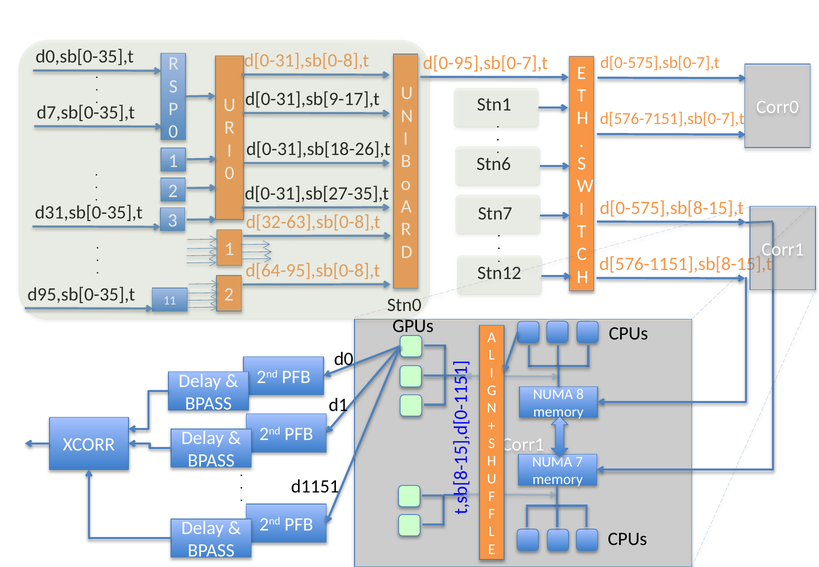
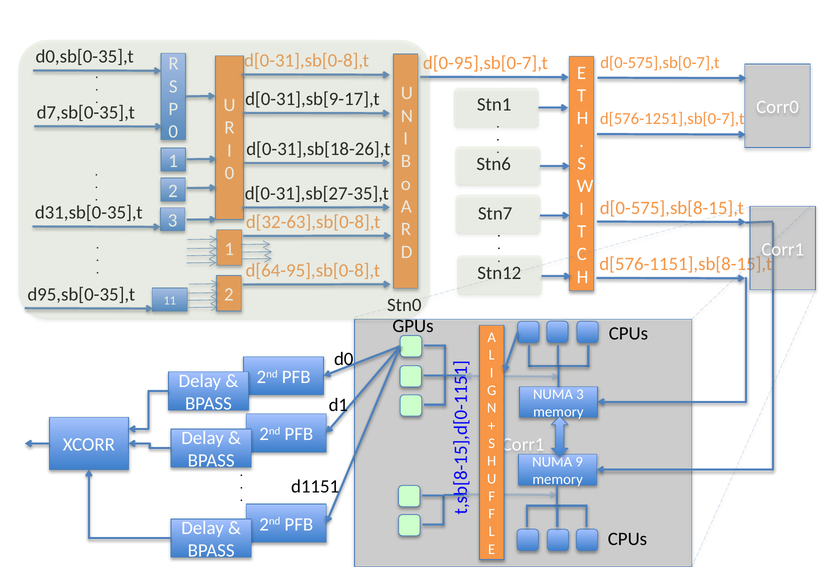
d[576-7151],sb[0-7],t: d[576-7151],sb[0-7],t -> d[576-1251],sb[0-7],t (672, 119)
NUMA 8: 8 -> 3 (580, 394)
7: 7 -> 9 (579, 462)
